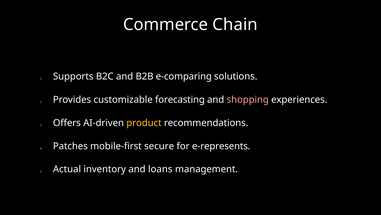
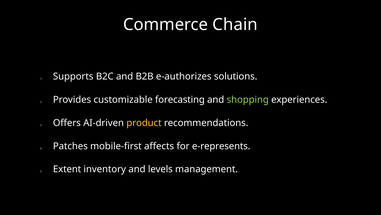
e-comparing: e-comparing -> e-authorizes (184, 76)
shopping colour: pink -> light green (248, 99)
secure: secure -> affects (159, 146)
Actual: Actual -> Extent (67, 169)
loans: loans -> levels (160, 169)
